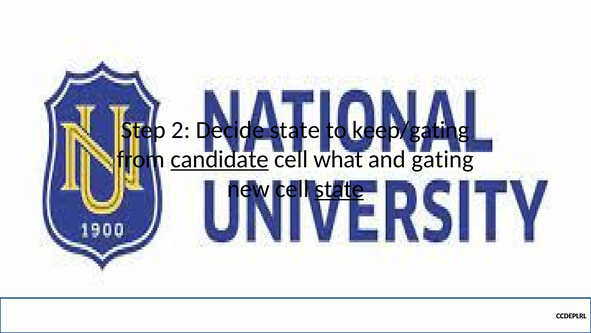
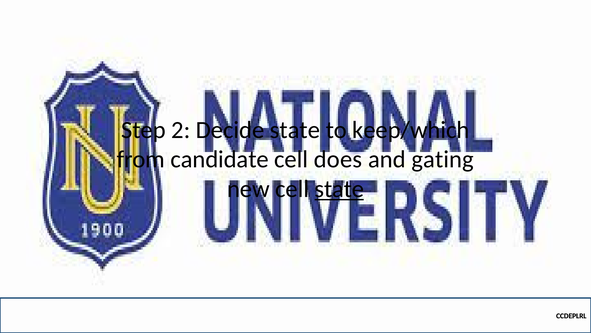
keep/gating: keep/gating -> keep/which (411, 130)
candidate underline: present -> none (220, 159)
what: what -> does (338, 159)
